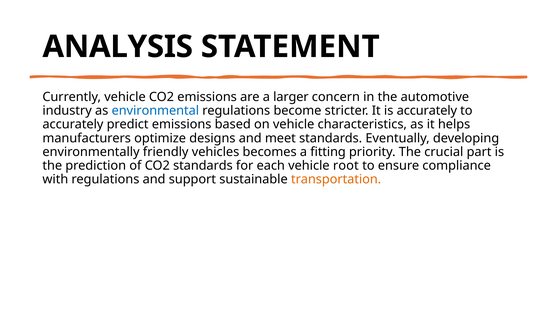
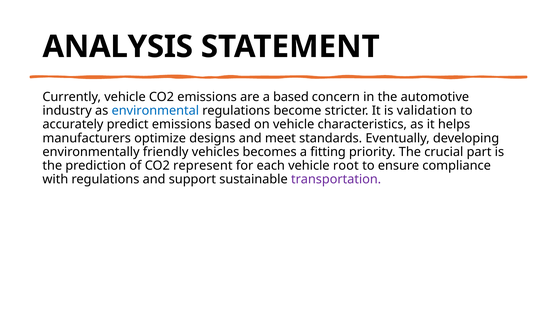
a larger: larger -> based (291, 97)
is accurately: accurately -> validation (427, 111)
CO2 standards: standards -> represent (203, 166)
transportation colour: orange -> purple (336, 180)
